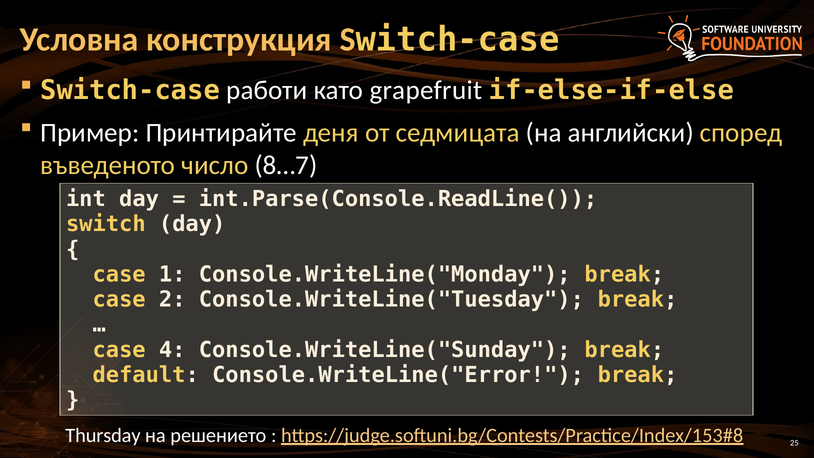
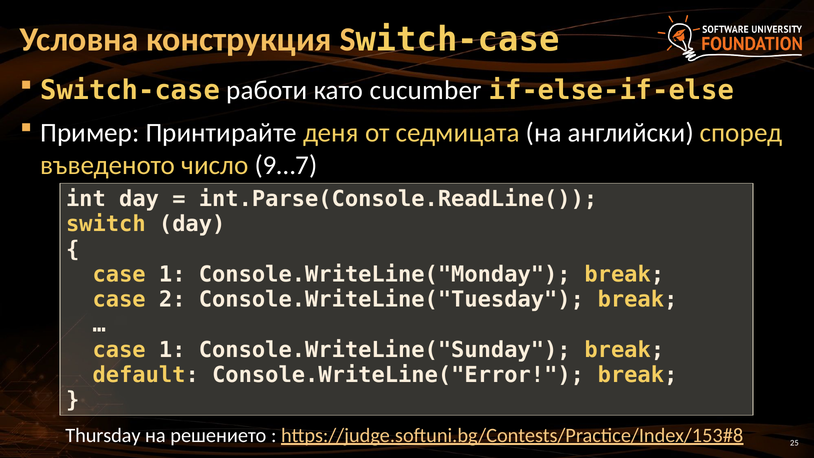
grapefruit: grapefruit -> cucumber (426, 90)
8…7: 8…7 -> 9…7 (286, 165)
4: 4 -> 1 (172, 350)
